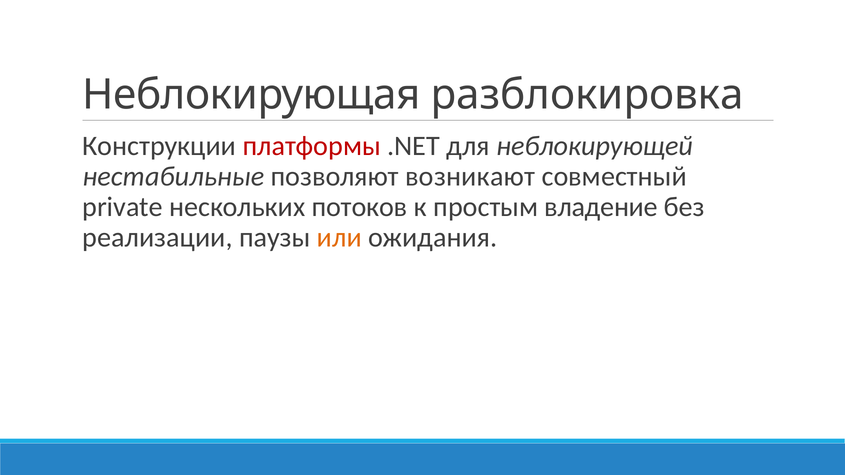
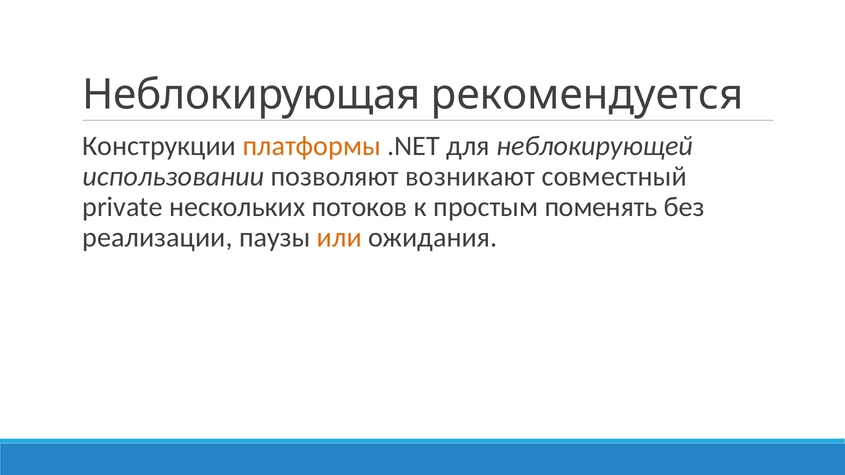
разблокировка: разблокировка -> рекомендуется (587, 95)
платформы colour: red -> orange (312, 146)
нестабильные: нестабильные -> использовании (173, 177)
владение: владение -> поменять (601, 207)
